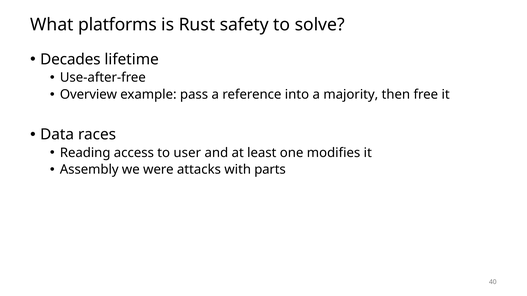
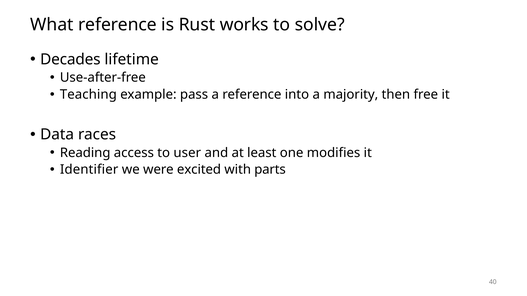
What platforms: platforms -> reference (117, 25)
safety: safety -> works (244, 25)
Overview: Overview -> Teaching (88, 95)
Assembly: Assembly -> Identifier (89, 170)
attacks: attacks -> excited (199, 170)
